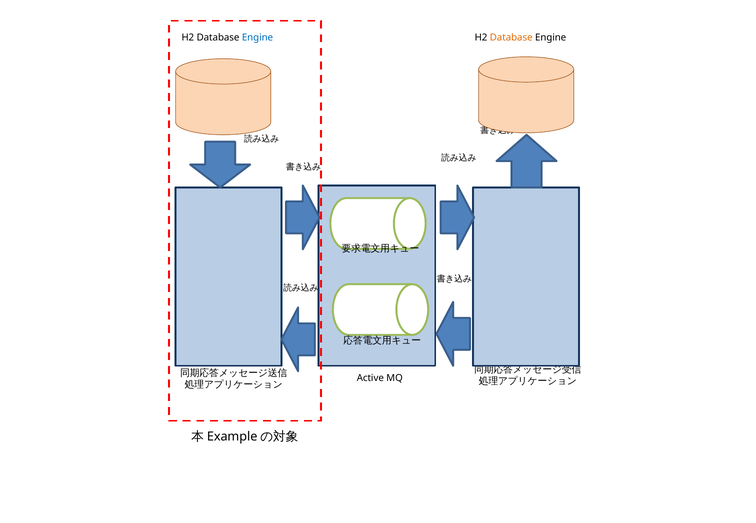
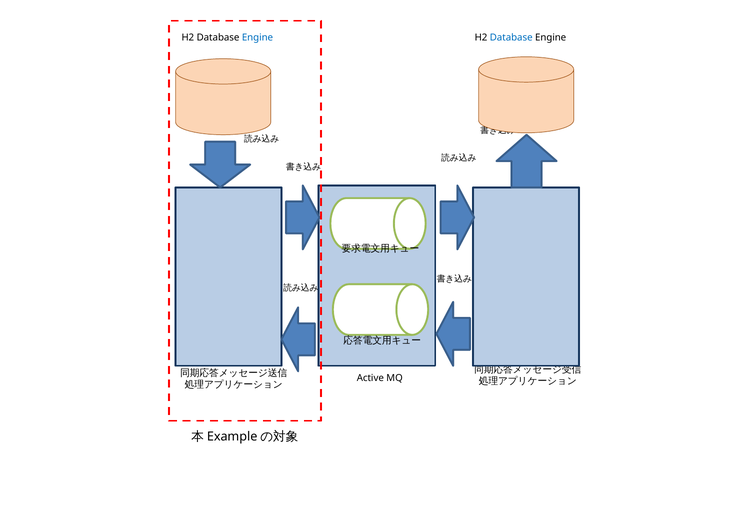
Database colour: orange -> blue (511, 37)
